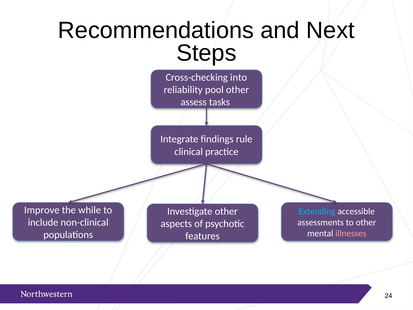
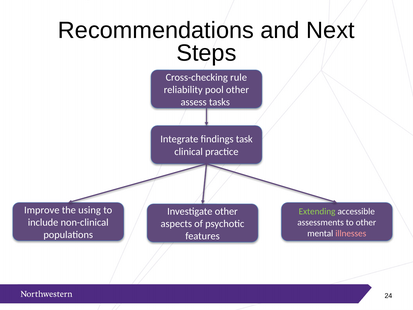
into: into -> rule (239, 77)
rule: rule -> task (244, 139)
while: while -> using (90, 210)
Extending colour: light blue -> light green (317, 211)
